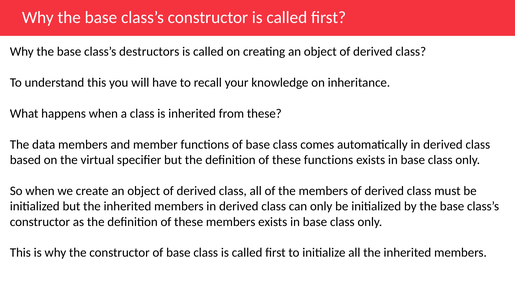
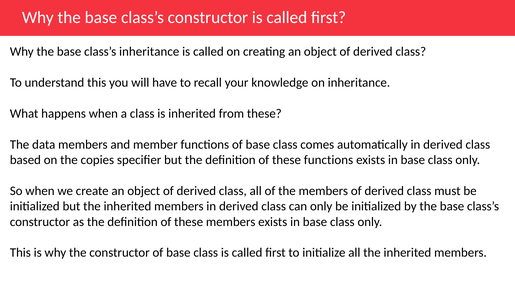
class’s destructors: destructors -> inheritance (149, 52)
virtual: virtual -> copies (97, 160)
